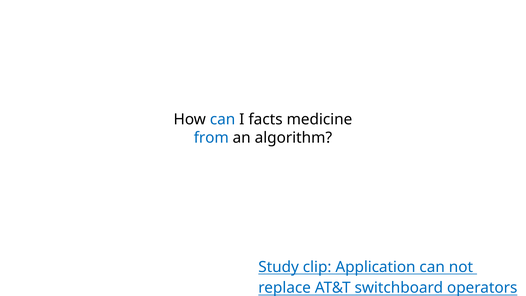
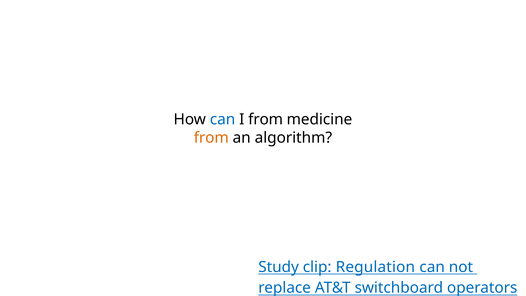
I facts: facts -> from (266, 119)
from colour: blue -> orange (211, 138)
Application: Application -> Regulation (375, 267)
